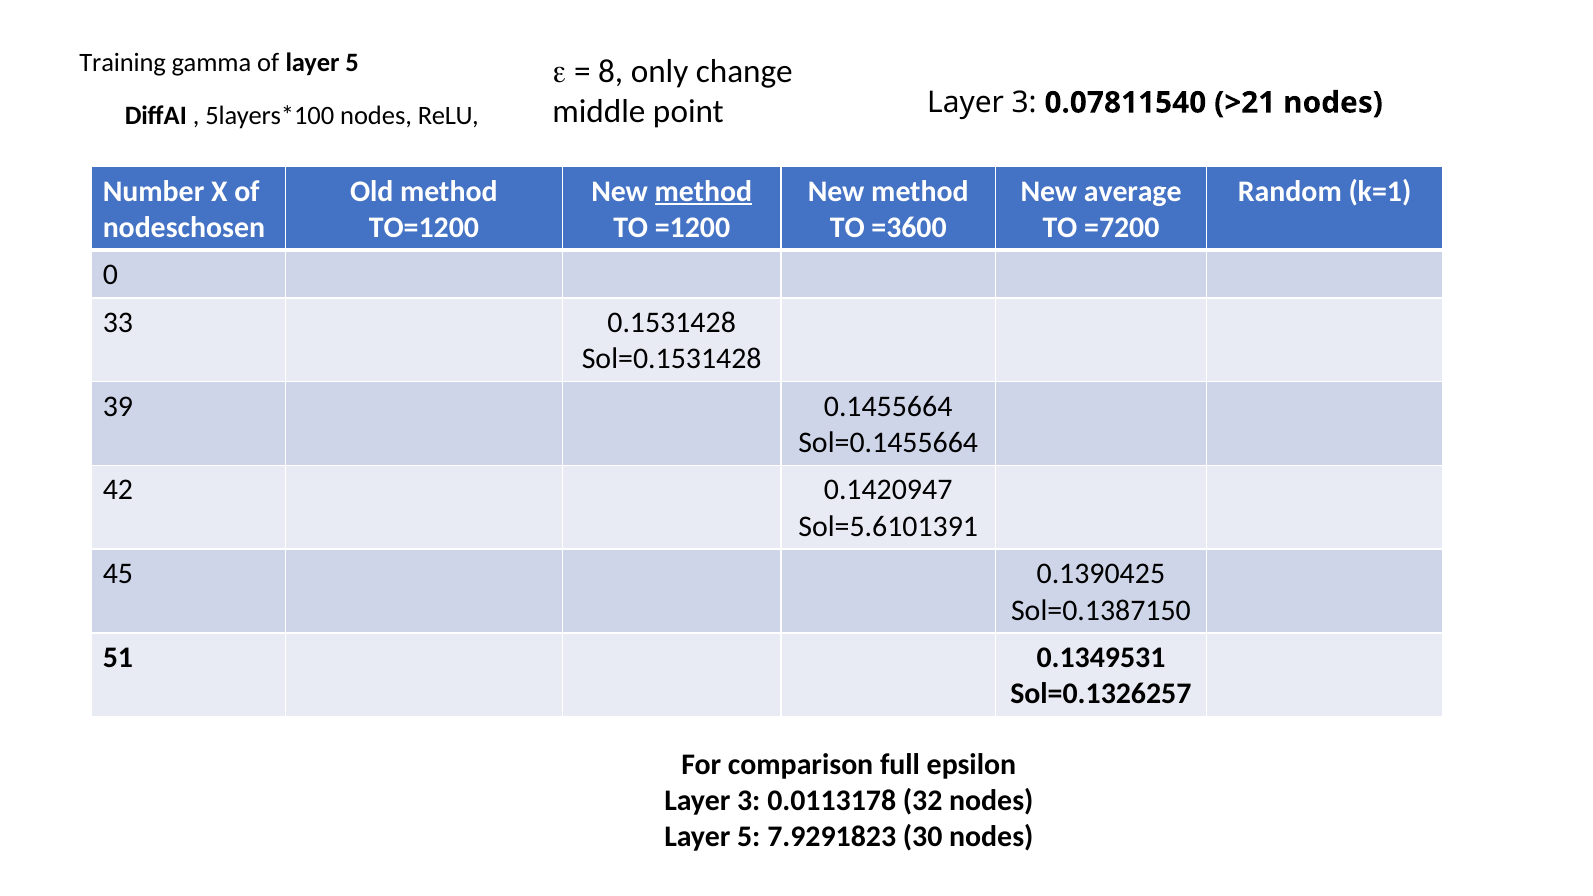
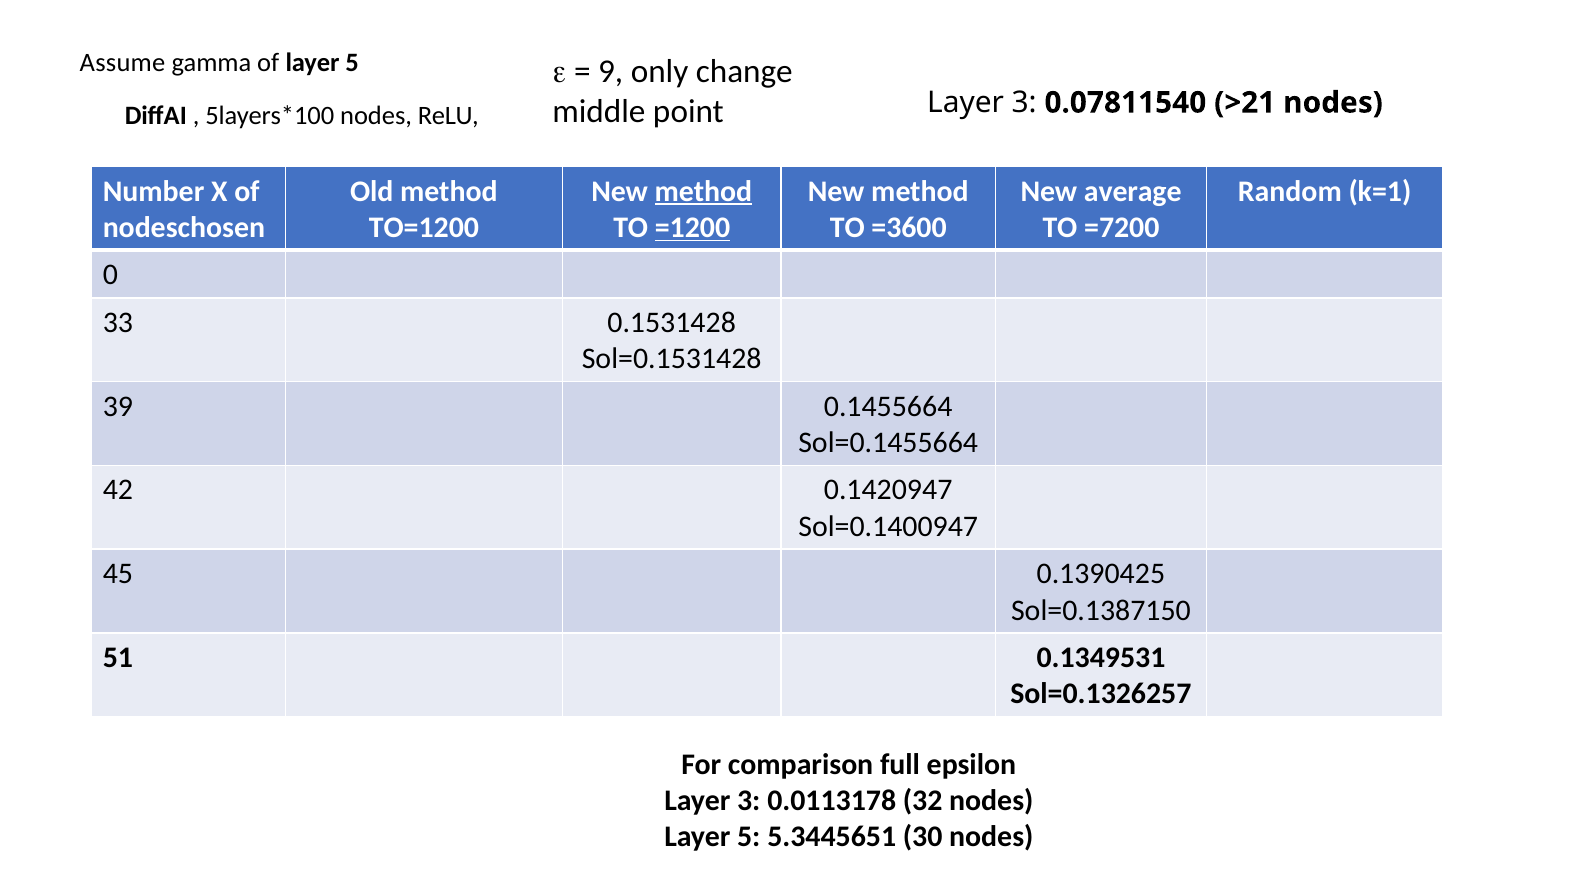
Training: Training -> Assume (123, 63)
8: 8 -> 9 (611, 72)
=1200 underline: none -> present (693, 228)
Sol=5.6101391: Sol=5.6101391 -> Sol=0.1400947 (888, 527)
7.9291823: 7.9291823 -> 5.3445651 (832, 836)
